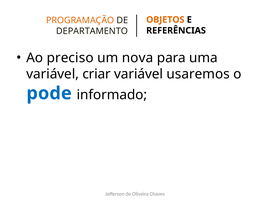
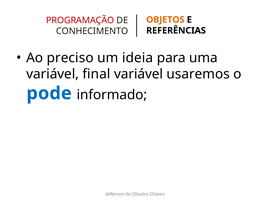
PROGRAMAÇÃO colour: orange -> red (80, 20)
DEPARTAMENTO: DEPARTAMENTO -> CONHECIMENTO (92, 31)
nova: nova -> ideia (138, 58)
criar: criar -> final (96, 74)
